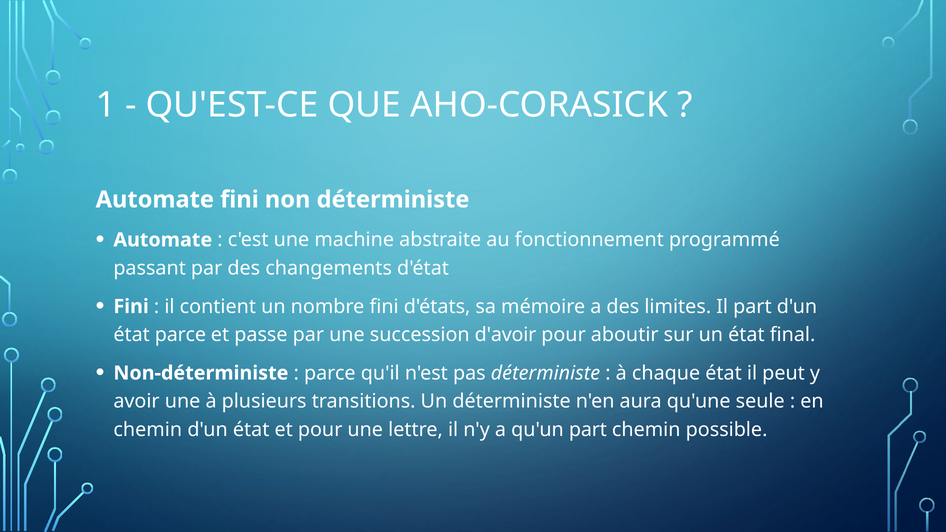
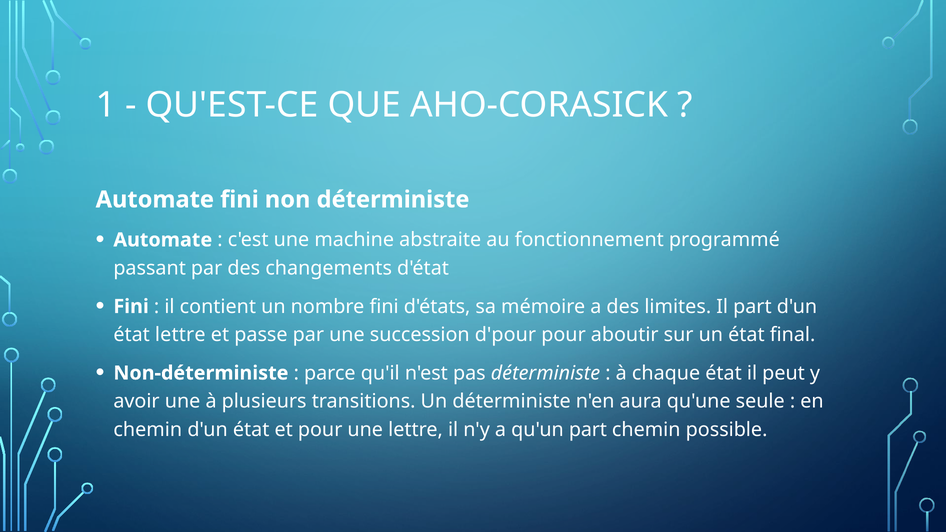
état parce: parce -> lettre (180, 335)
d'avoir: d'avoir -> d'pour (505, 335)
